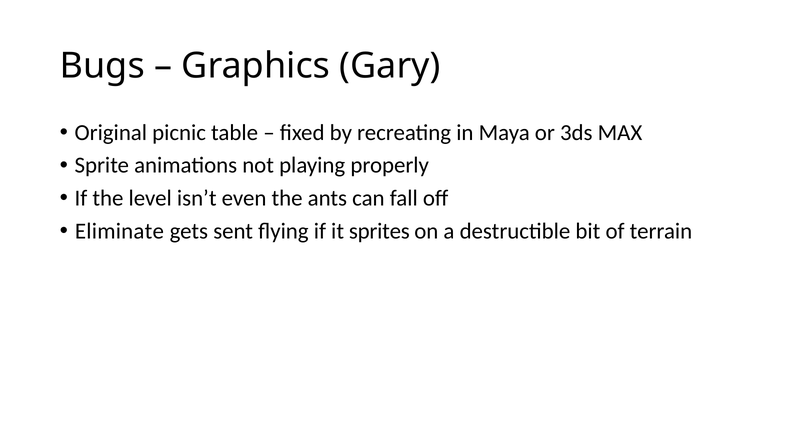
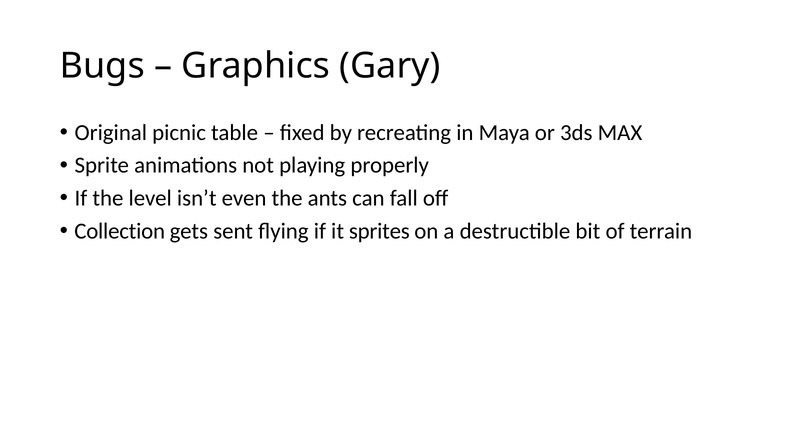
Eliminate: Eliminate -> Collection (120, 231)
